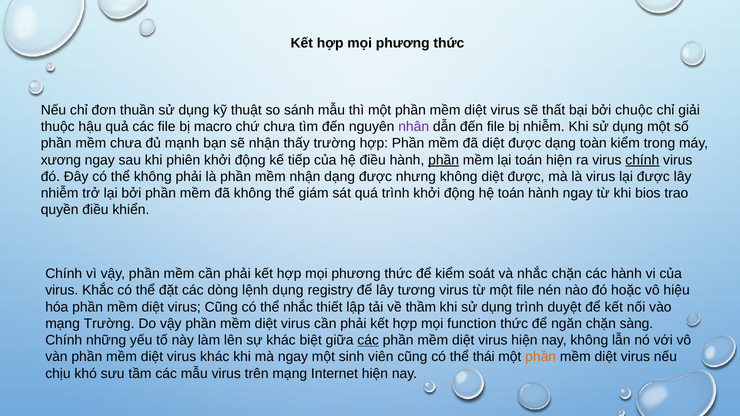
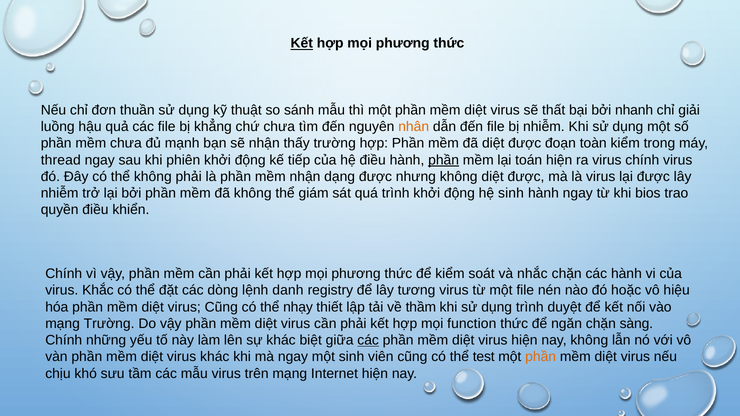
Kết underline: none -> present (302, 43)
chuộc: chuộc -> nhanh (634, 110)
thuộc: thuộc -> luồng (58, 127)
macro: macro -> khẳng (213, 127)
nhân colour: purple -> orange (414, 127)
được dạng: dạng -> đoạn (560, 143)
xương: xương -> thread (61, 160)
chính underline: present -> none (642, 160)
hệ toán: toán -> sinh (511, 193)
lệnh dụng: dụng -> danh (288, 290)
thể nhắc: nhắc -> nhạy (298, 307)
thái: thái -> test (484, 357)
